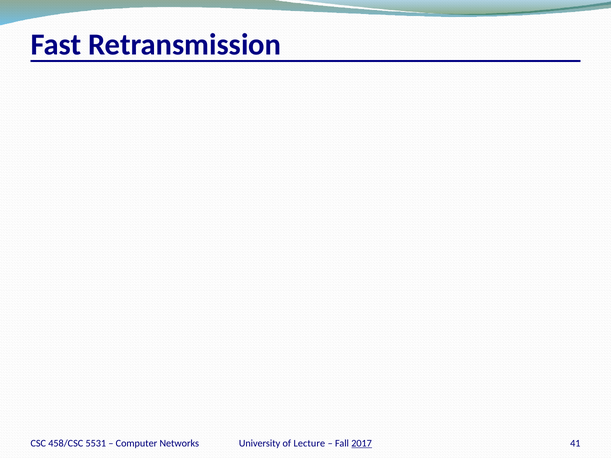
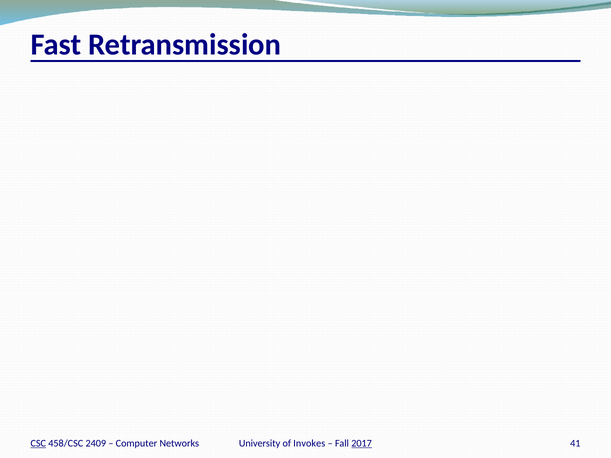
Lecture: Lecture -> Invokes (309, 444)
CSC underline: none -> present (38, 444)
5531: 5531 -> 2409 (96, 444)
